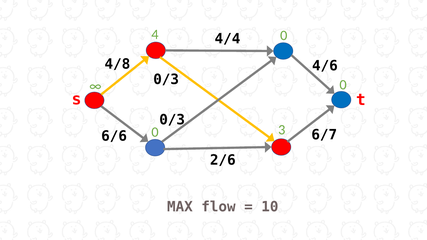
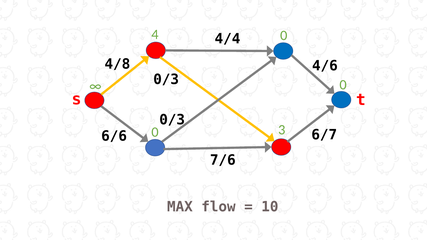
2/6: 2/6 -> 7/6 (223, 160)
